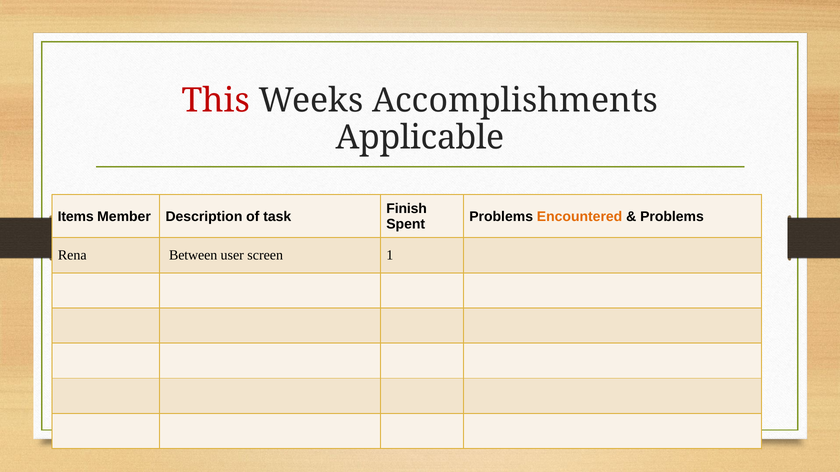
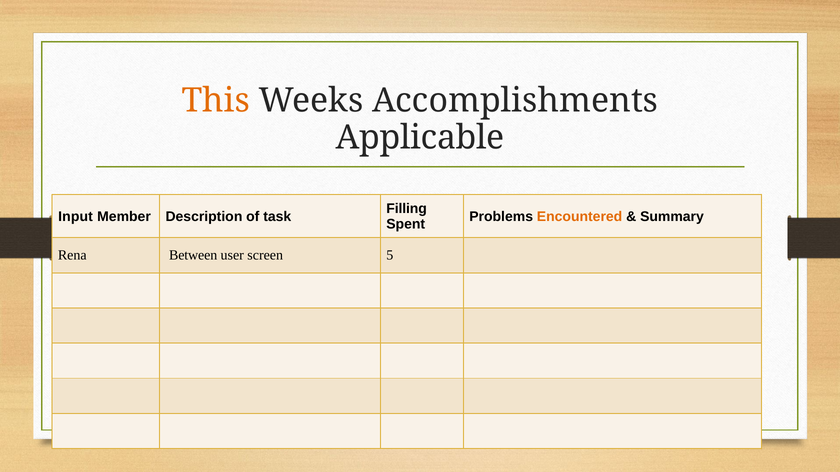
This colour: red -> orange (216, 101)
Finish: Finish -> Filling (407, 209)
Items: Items -> Input (76, 217)
Problems: Problems -> Summary (672, 217)
1: 1 -> 5 (390, 256)
